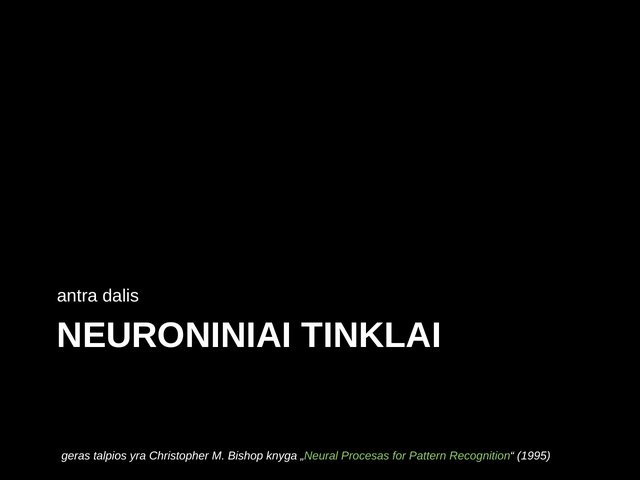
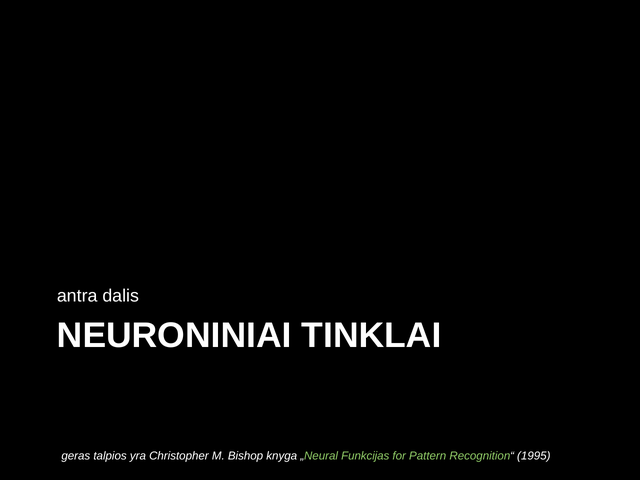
Procesas: Procesas -> Funkcijas (365, 456)
